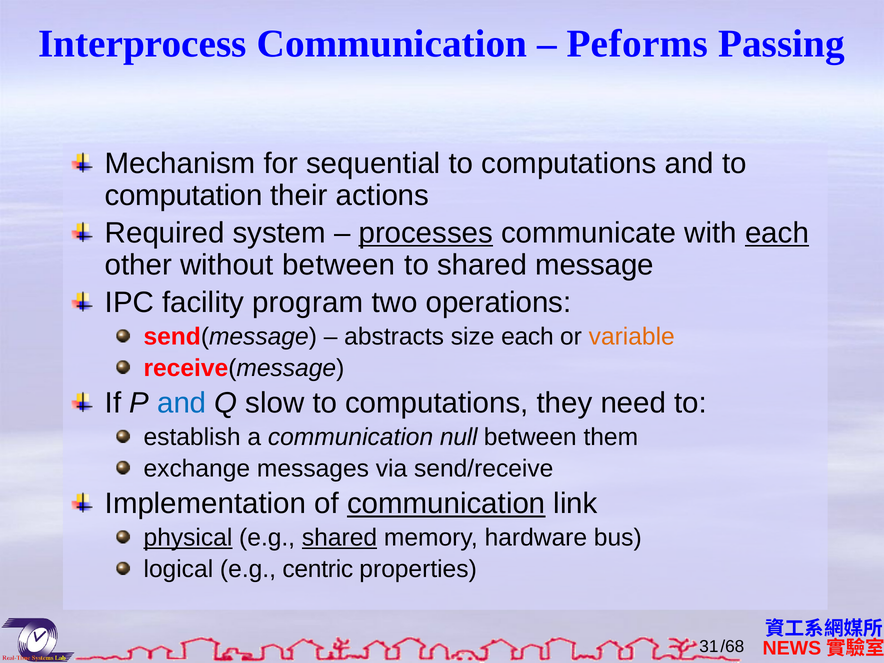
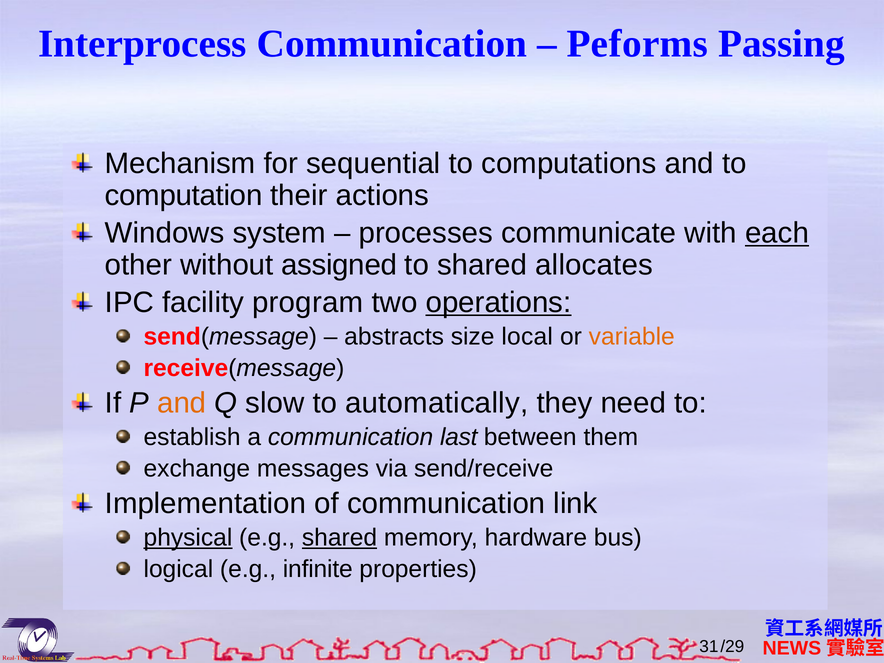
Required: Required -> Windows (165, 233)
processes underline: present -> none (426, 233)
without between: between -> assigned (339, 265)
message: message -> allocates (594, 265)
operations underline: none -> present (498, 303)
size each: each -> local (527, 337)
and colour: blue -> orange (182, 403)
computations: computations -> automatically (437, 403)
null: null -> last (459, 437)
communication underline: present -> none (446, 504)
centric: centric -> infinite (318, 569)
/68: /68 -> /29 (732, 647)
